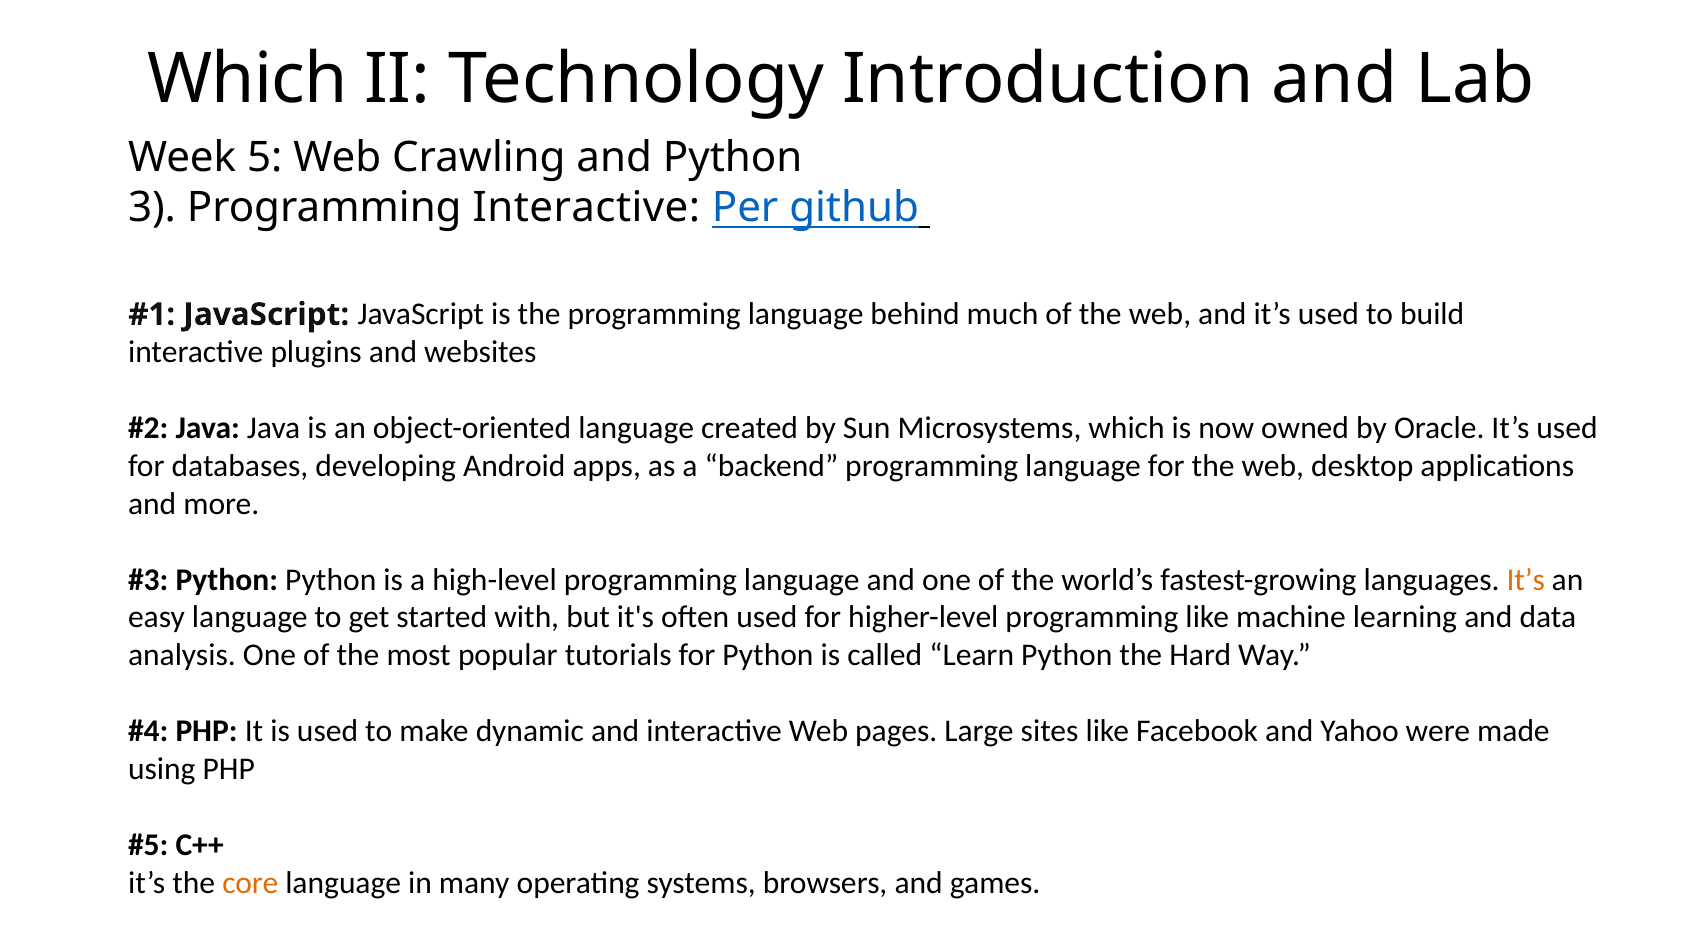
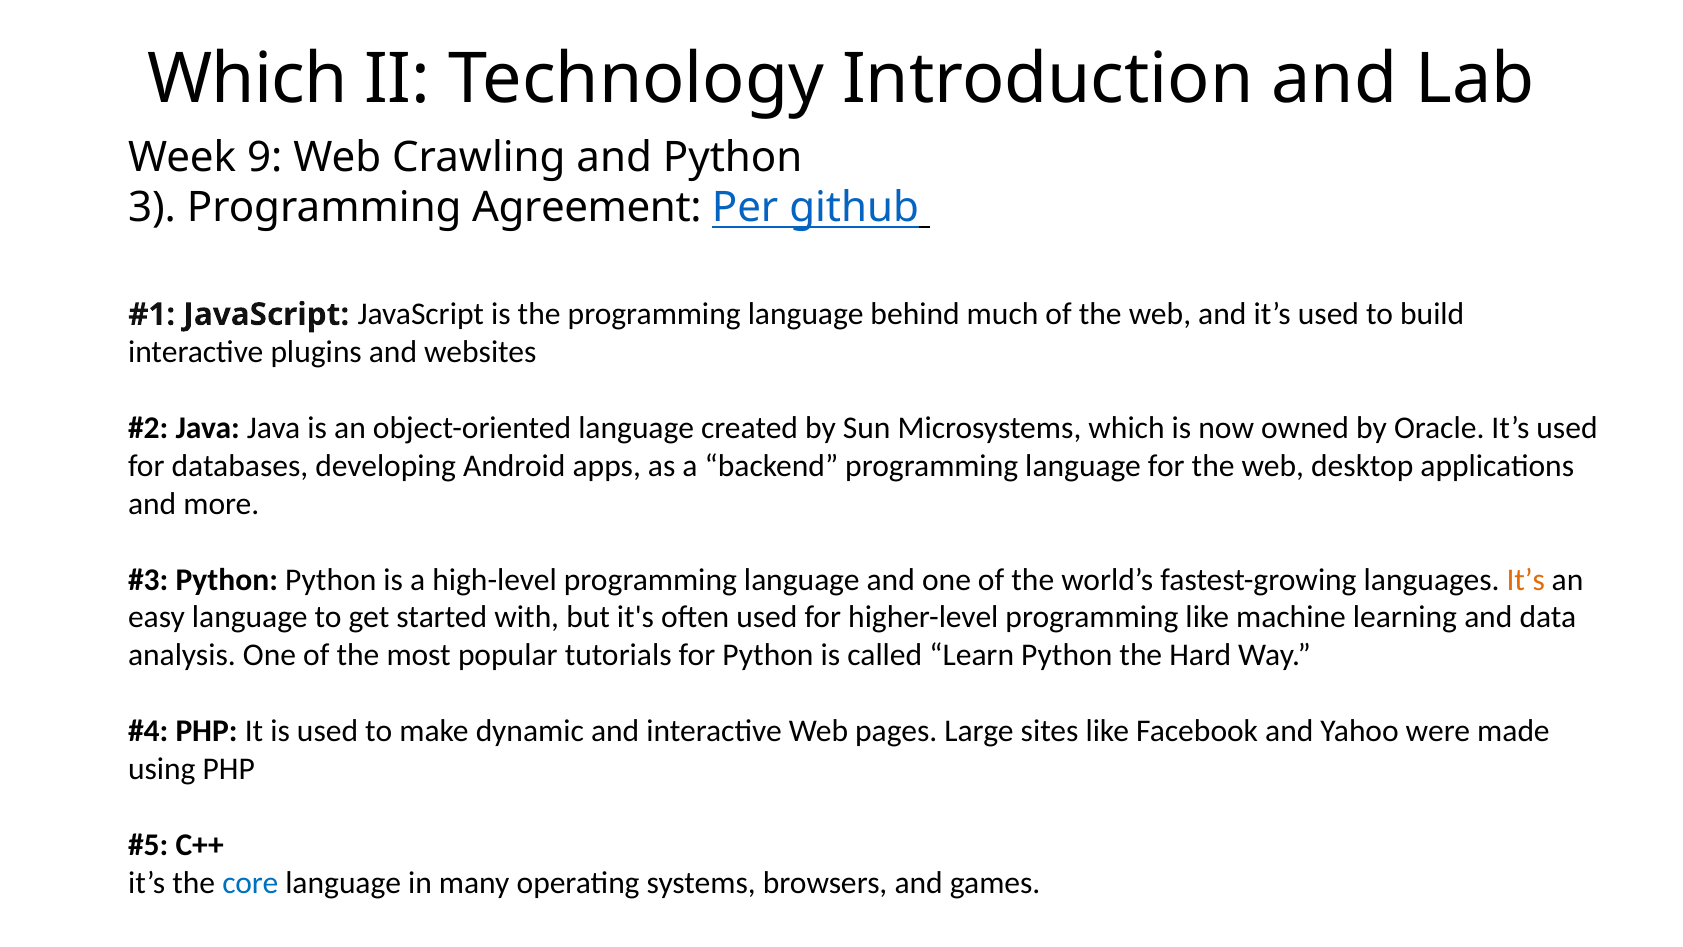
5: 5 -> 9 (265, 157)
Programming Interactive: Interactive -> Agreement (587, 208)
core colour: orange -> blue (250, 882)
